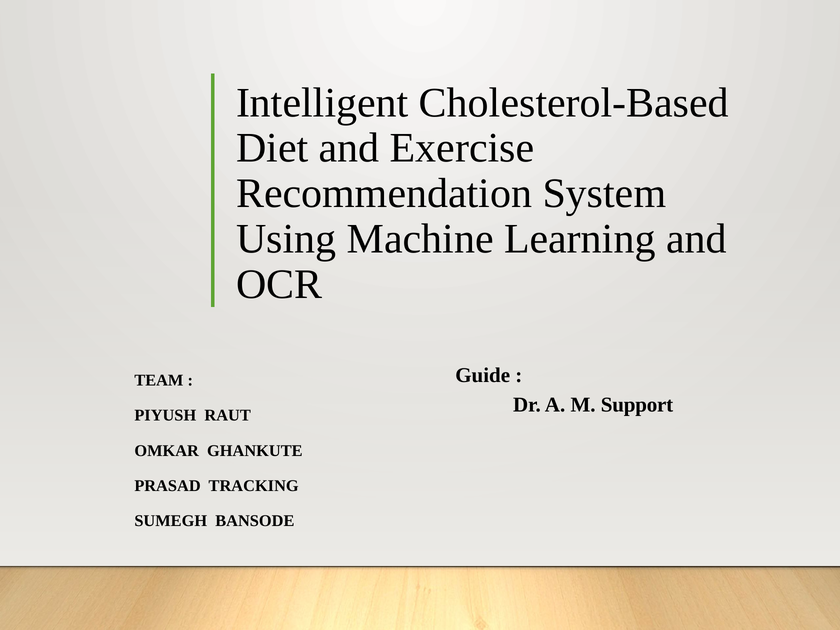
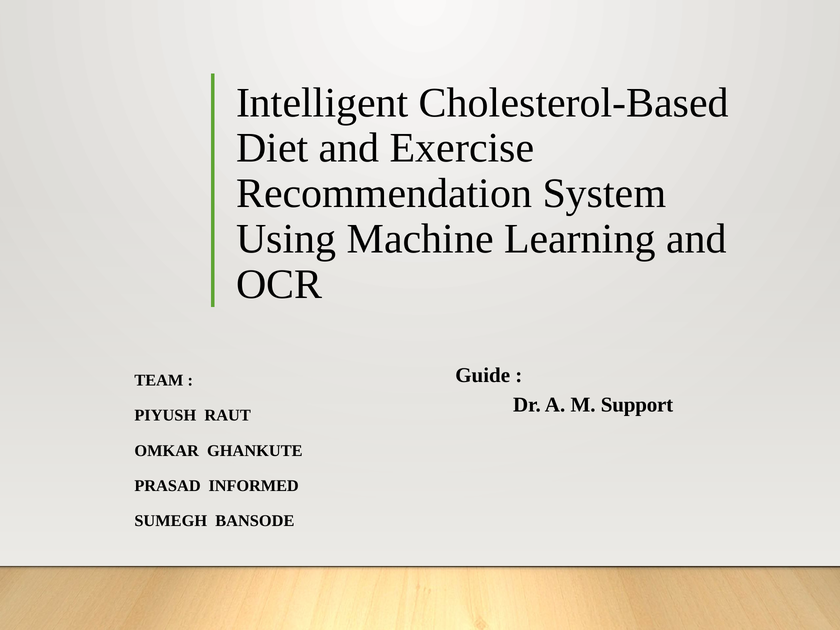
TRACKING: TRACKING -> INFORMED (254, 486)
